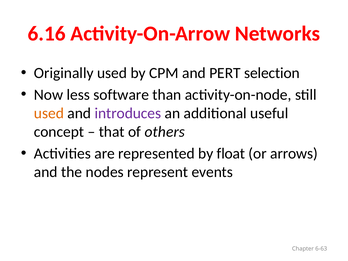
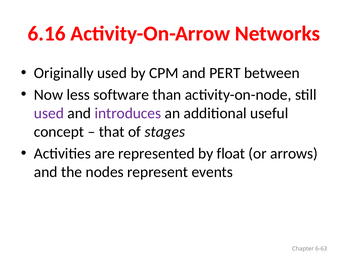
selection: selection -> between (272, 73)
used colour: orange -> purple (49, 113)
others: others -> stages (165, 132)
